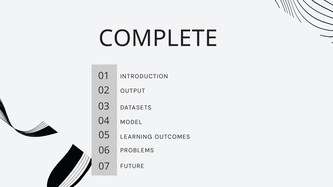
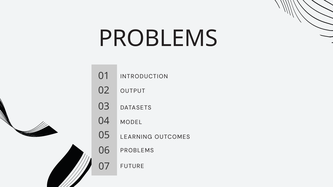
COMPLETE: COMPLETE -> PROBLEMS (158, 39)
